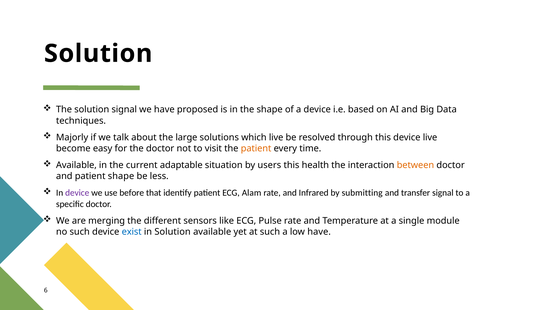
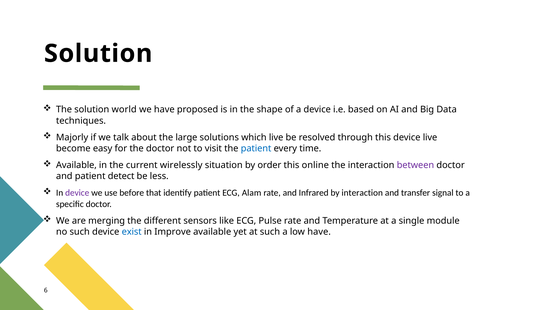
solution signal: signal -> world (124, 110)
patient colour: orange -> blue (256, 149)
adaptable: adaptable -> wirelessly (181, 165)
users: users -> order (269, 165)
health: health -> online (315, 165)
between colour: orange -> purple (415, 165)
patient shape: shape -> detect (121, 176)
by submitting: submitting -> interaction (362, 193)
in Solution: Solution -> Improve (173, 232)
